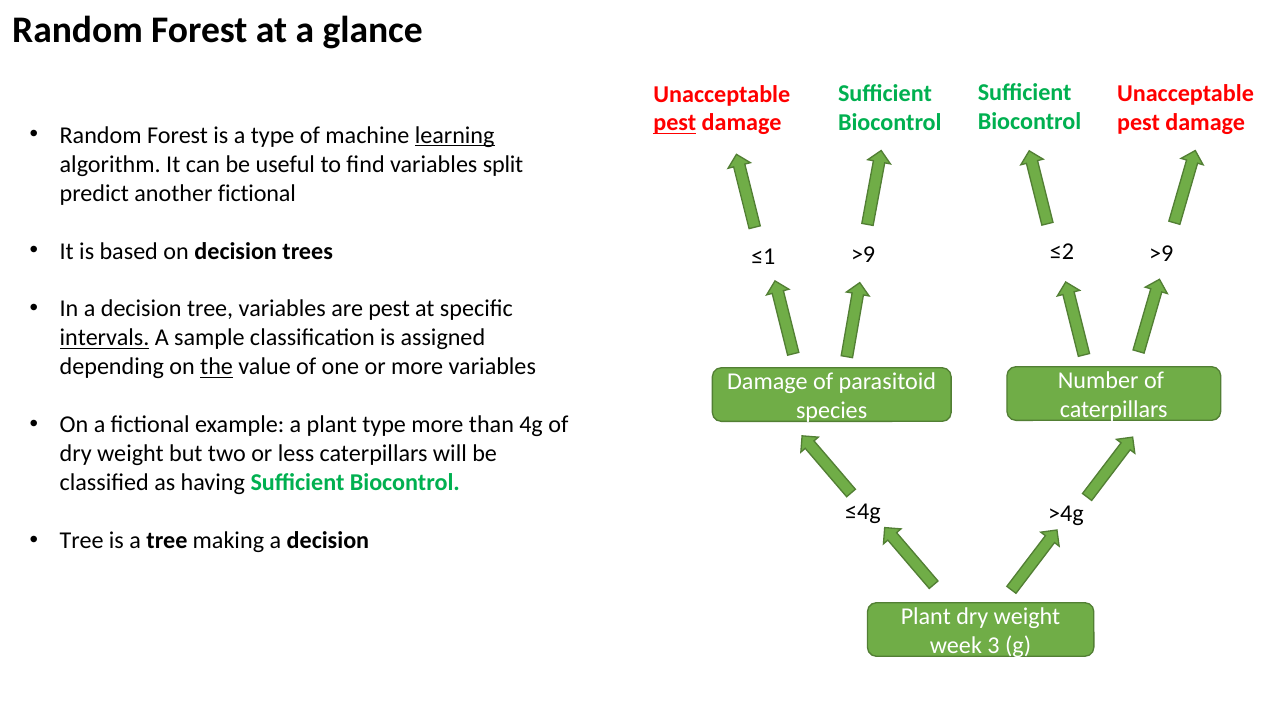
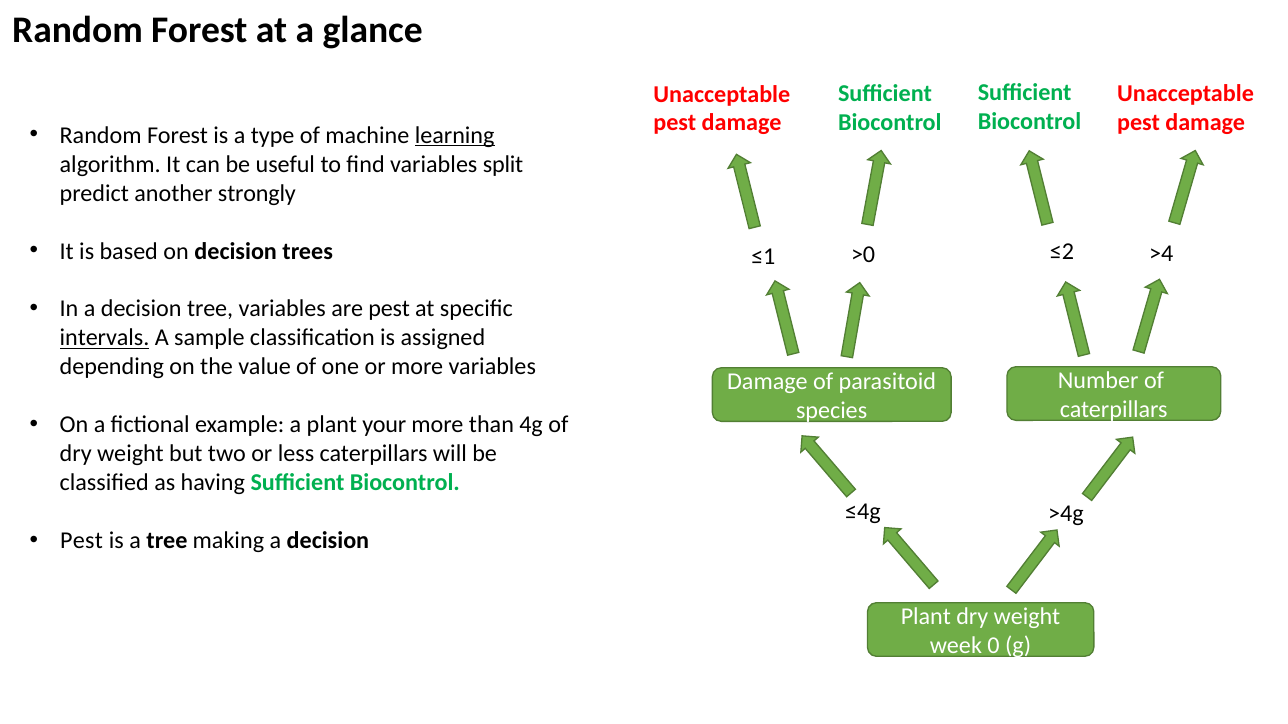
pest underline: present -> none (675, 123)
another fictional: fictional -> strongly (257, 193)
>9: >9 -> >4 (1161, 254)
>9: >9 -> >0 (863, 255)
the underline: present -> none (217, 367)
plant type: type -> your (384, 425)
Tree: Tree -> Pest (82, 541)
3: 3 -> 0 (993, 646)
